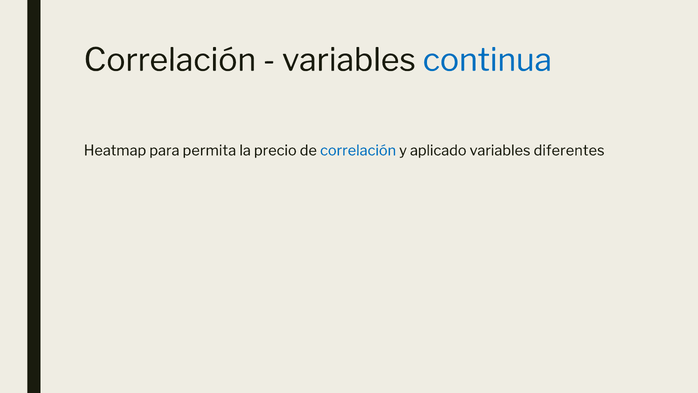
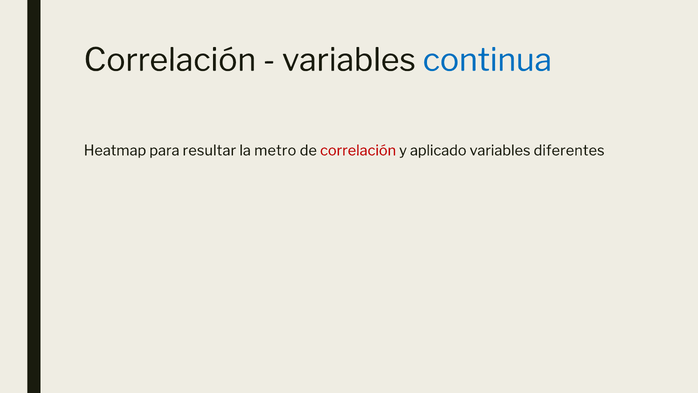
permita: permita -> resultar (209, 150)
precio: precio -> metro (275, 150)
correlación colour: blue -> red (358, 150)
